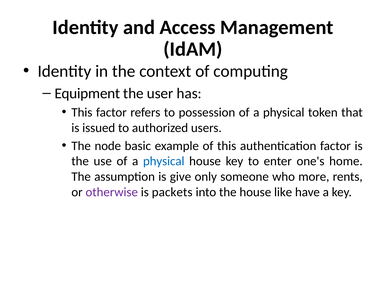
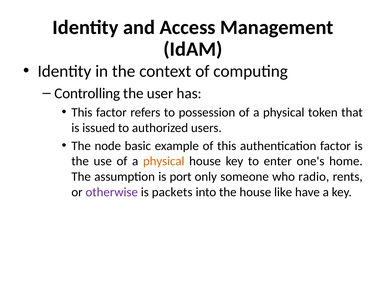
Equipment: Equipment -> Controlling (87, 93)
physical colour: blue -> orange (164, 162)
give: give -> port (181, 177)
more: more -> radio (314, 177)
